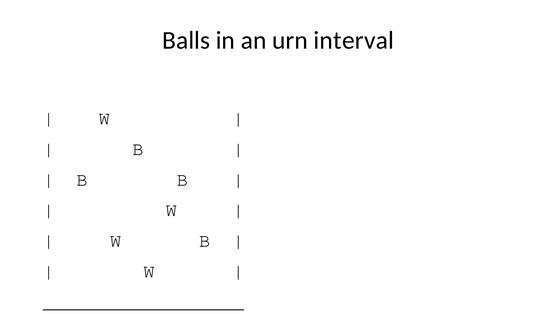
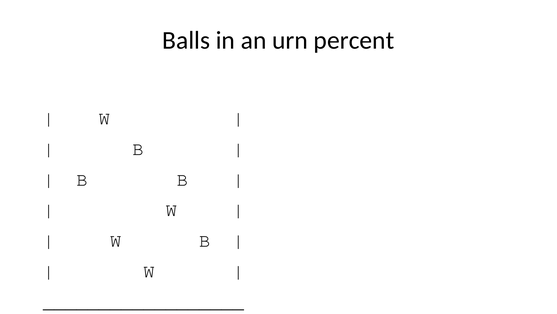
interval: interval -> percent (354, 40)
